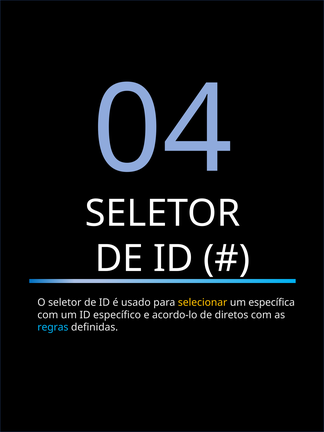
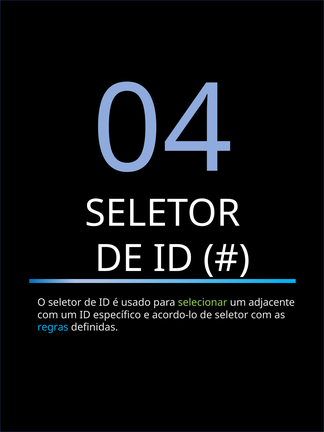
selecionar colour: yellow -> light green (203, 303)
específica: específica -> adjacente (272, 303)
de diretos: diretos -> seletor (231, 315)
